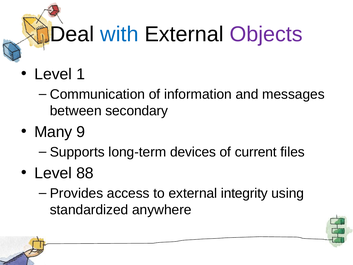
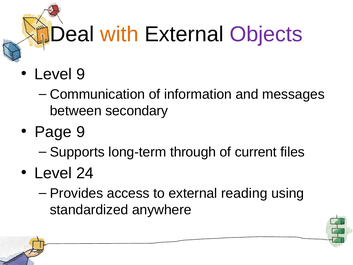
with colour: blue -> orange (119, 34)
Level 1: 1 -> 9 (81, 74)
Many: Many -> Page (53, 132)
devices: devices -> through (193, 152)
88: 88 -> 24 (85, 173)
integrity: integrity -> reading (244, 193)
